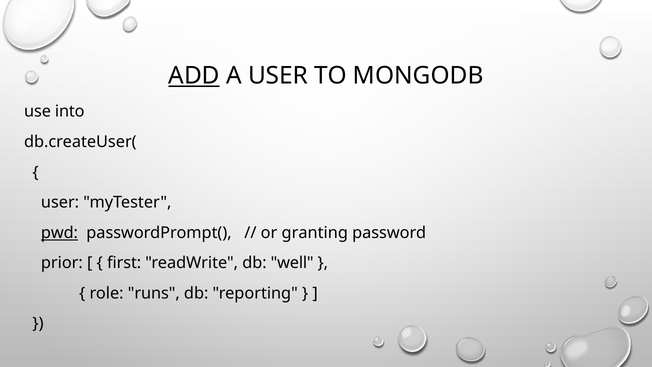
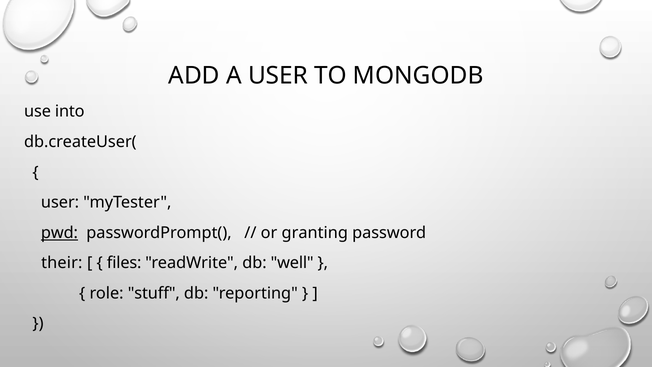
ADD underline: present -> none (194, 76)
prior: prior -> their (62, 263)
first: first -> files (124, 263)
runs: runs -> stuff (154, 293)
